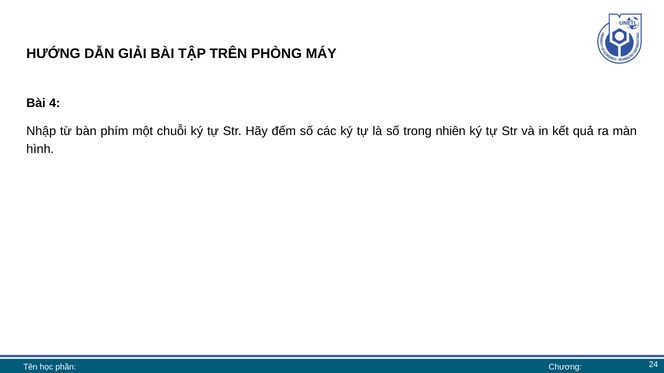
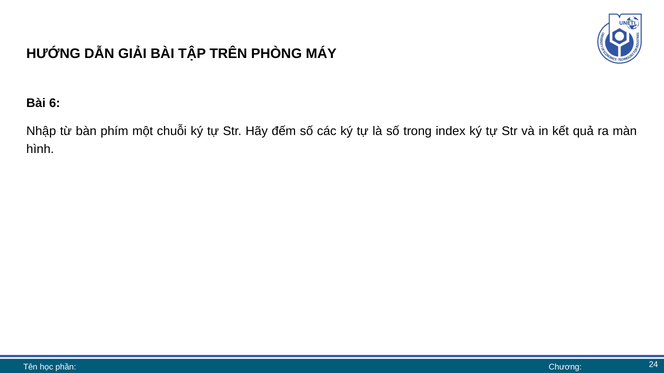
4: 4 -> 6 (55, 103)
nhiên: nhiên -> index (451, 131)
